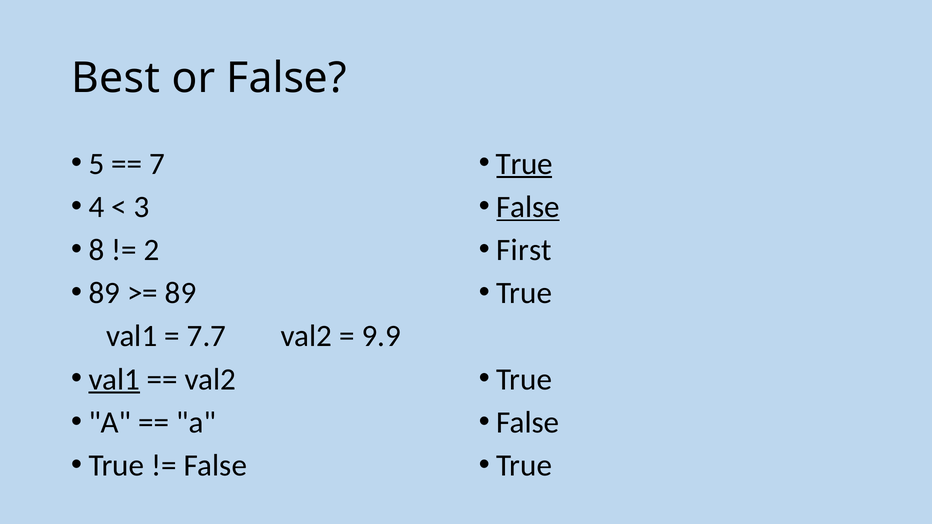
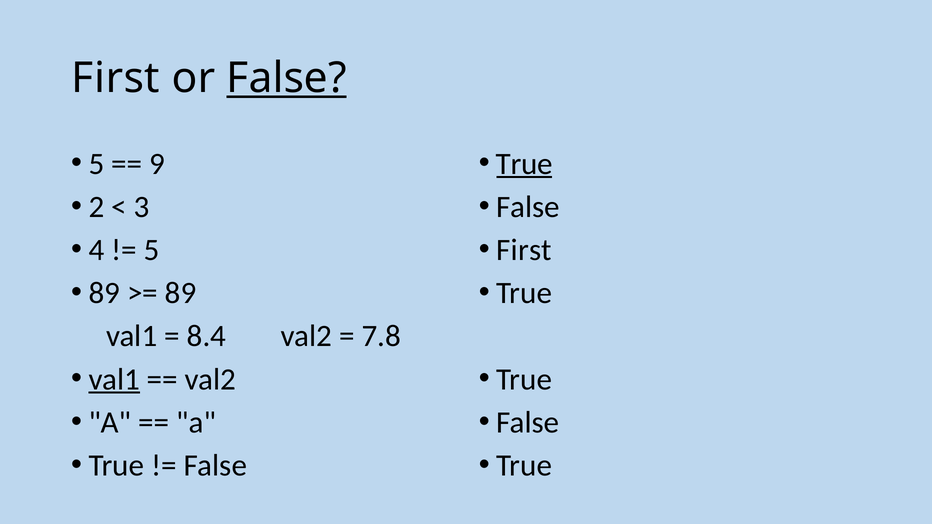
Best: Best -> First (116, 78)
False underline: none -> present (286, 78)
7: 7 -> 9 (157, 164)
4: 4 -> 2 (96, 207)
False underline: present -> none (528, 207)
8: 8 -> 4 (96, 250)
2: 2 -> 5 (152, 250)
7.7: 7.7 -> 8.4 (206, 336)
9.9: 9.9 -> 7.8 (381, 336)
